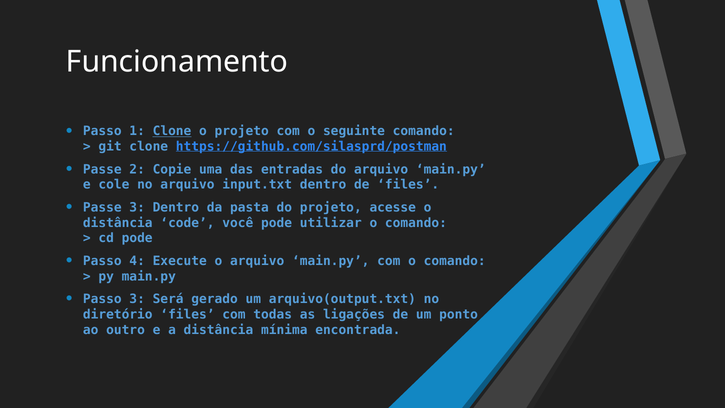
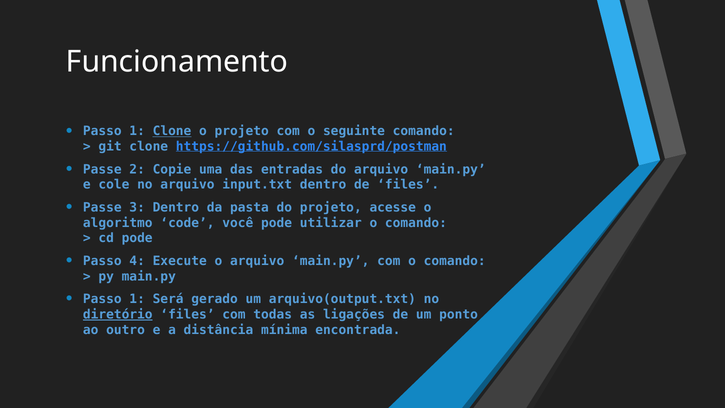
distância: distância -> algoritmo (118, 223)
3: 3 -> 1 (137, 299)
diretório underline: none -> present (118, 314)
